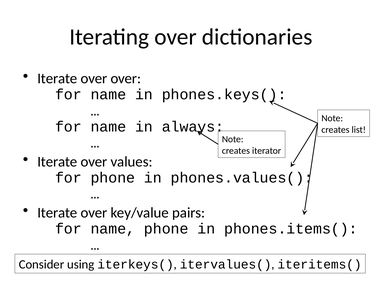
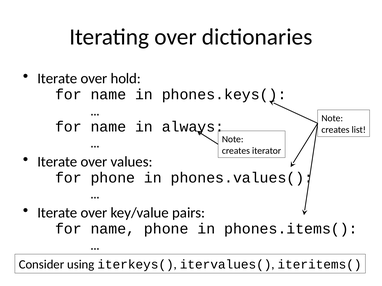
over over: over -> hold (126, 79)
